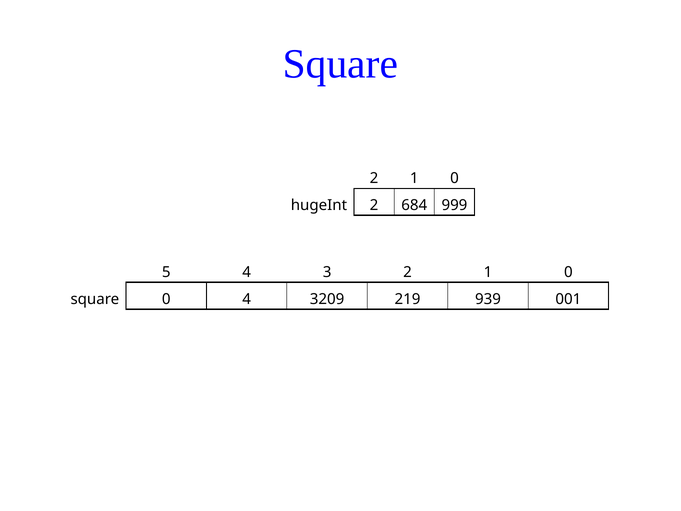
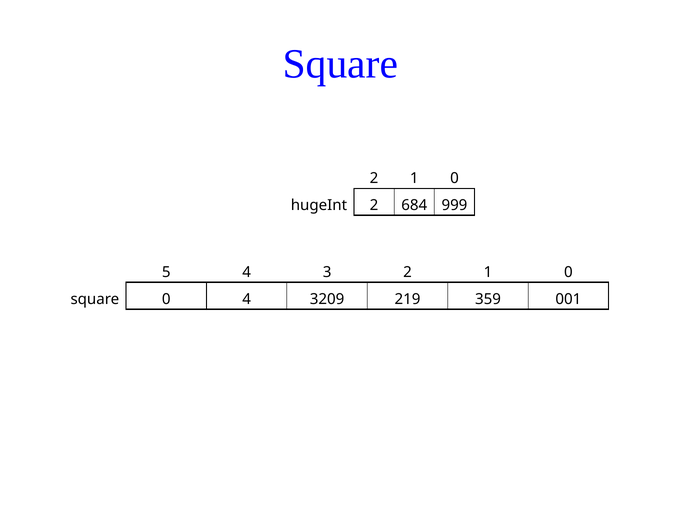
939: 939 -> 359 (488, 299)
